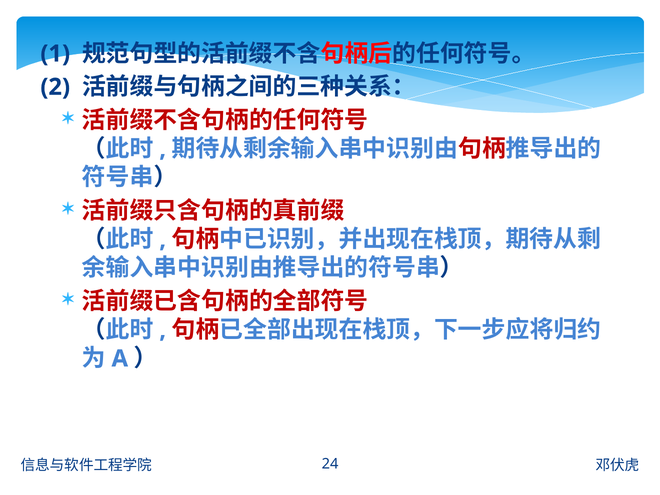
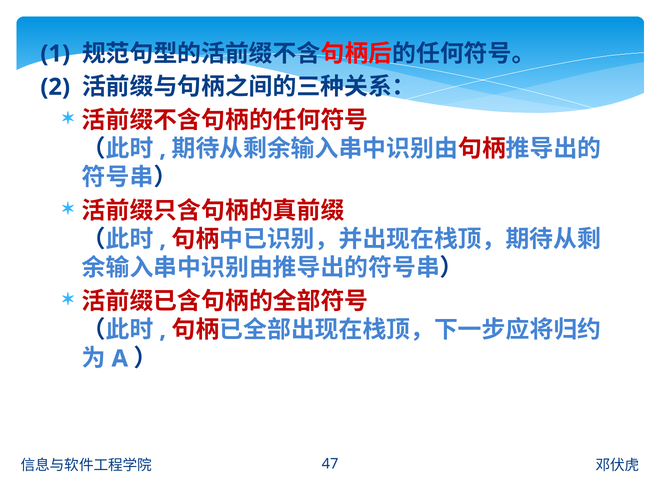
24: 24 -> 47 (330, 464)
